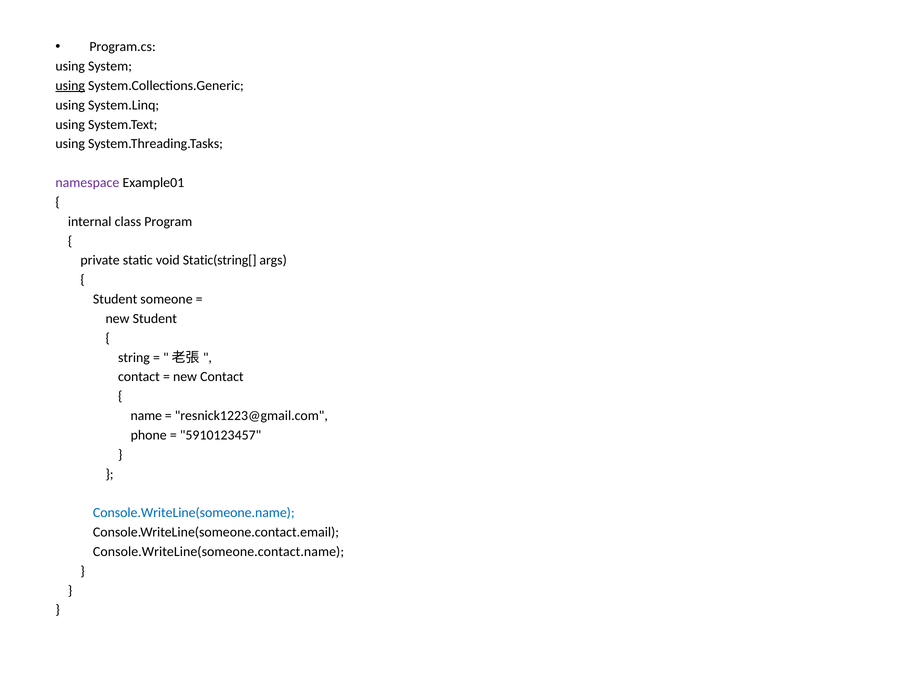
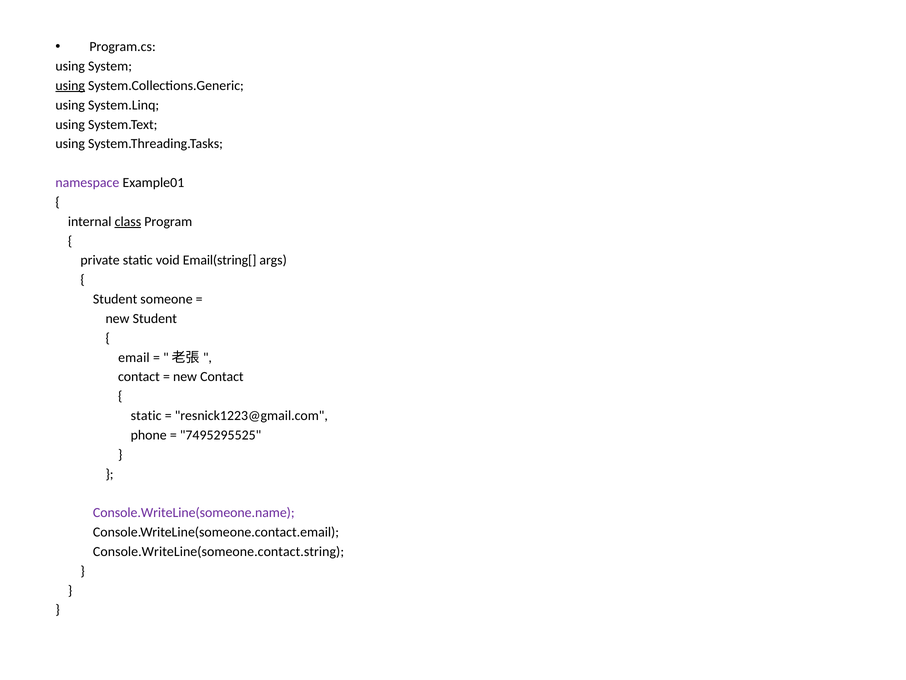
class underline: none -> present (128, 221)
Static(string[: Static(string[ -> Email(string[ (220, 260)
string: string -> email (134, 357)
name: name -> static (146, 415)
5910123457: 5910123457 -> 7495295525 (221, 435)
Console.WriteLine(someone.name colour: blue -> purple (194, 512)
Console.WriteLine(someone.contact.name: Console.WriteLine(someone.contact.name -> Console.WriteLine(someone.contact.string (219, 551)
